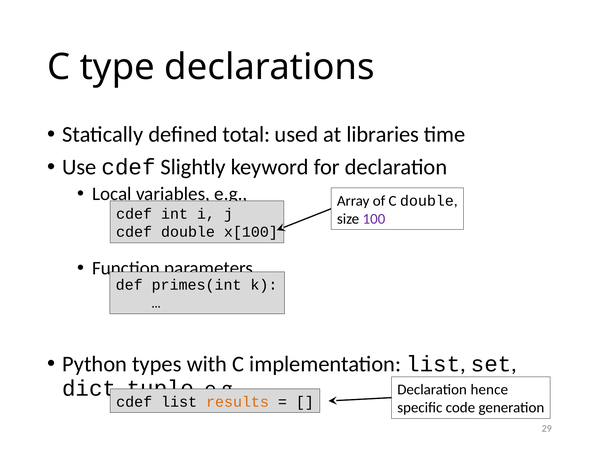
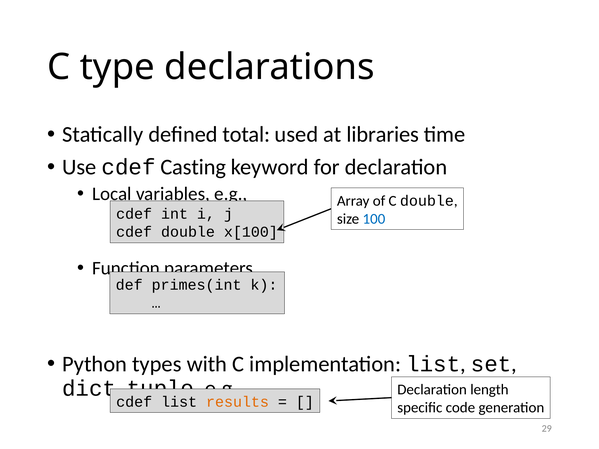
Slightly: Slightly -> Casting (193, 167)
100 colour: purple -> blue (374, 219)
hence: hence -> length (489, 390)
